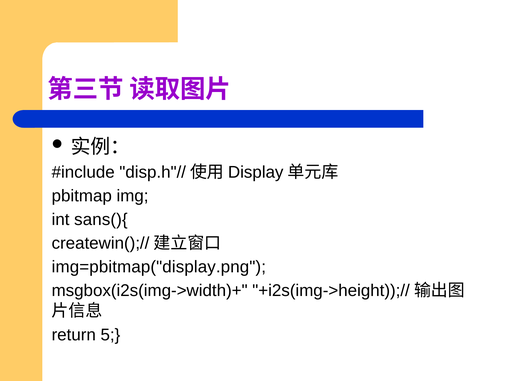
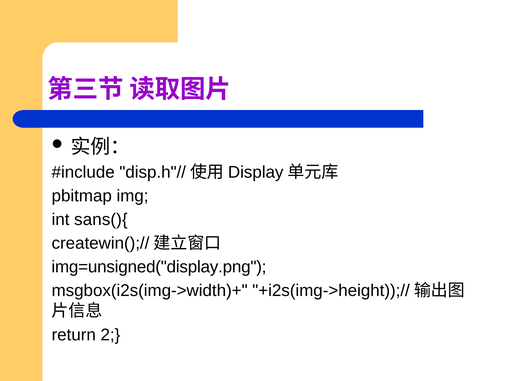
img=pbitmap("display.png: img=pbitmap("display.png -> img=unsigned("display.png (159, 267)
5: 5 -> 2 (110, 335)
